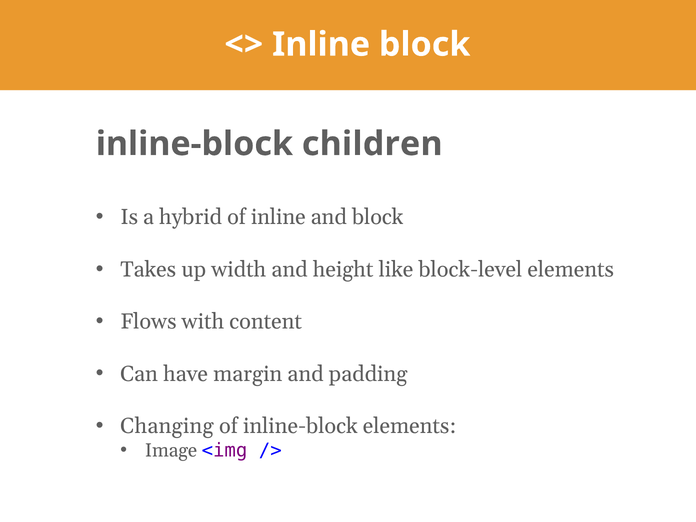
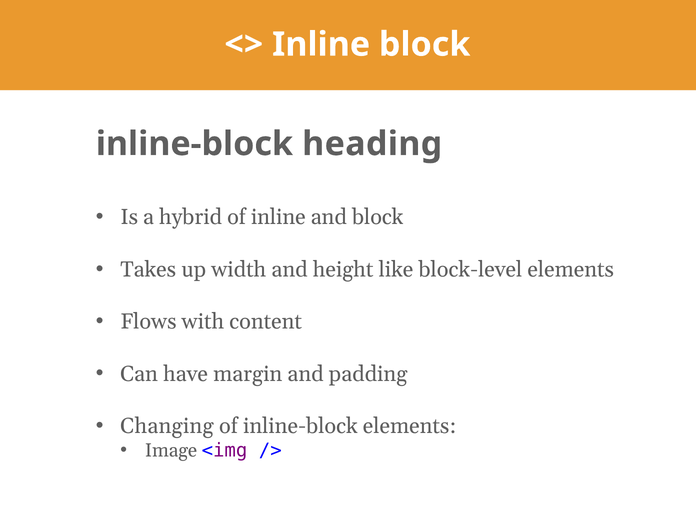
children: children -> heading (372, 144)
